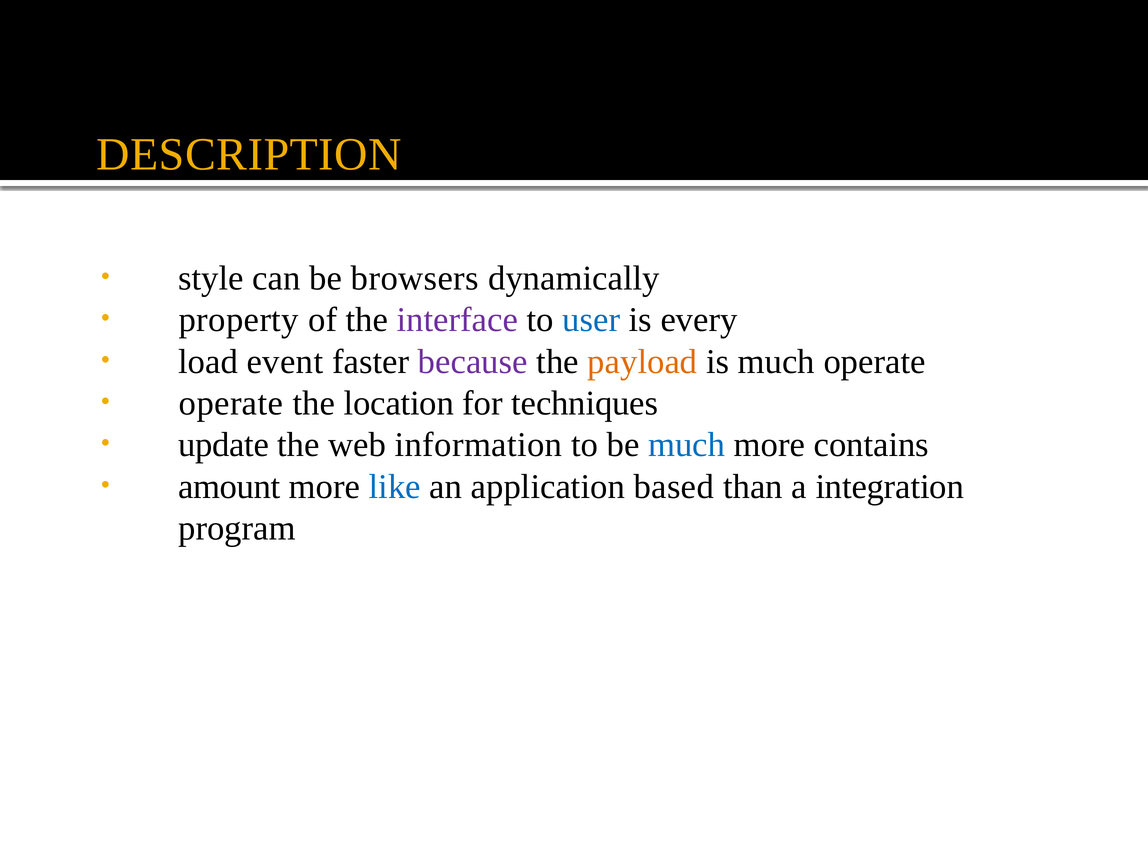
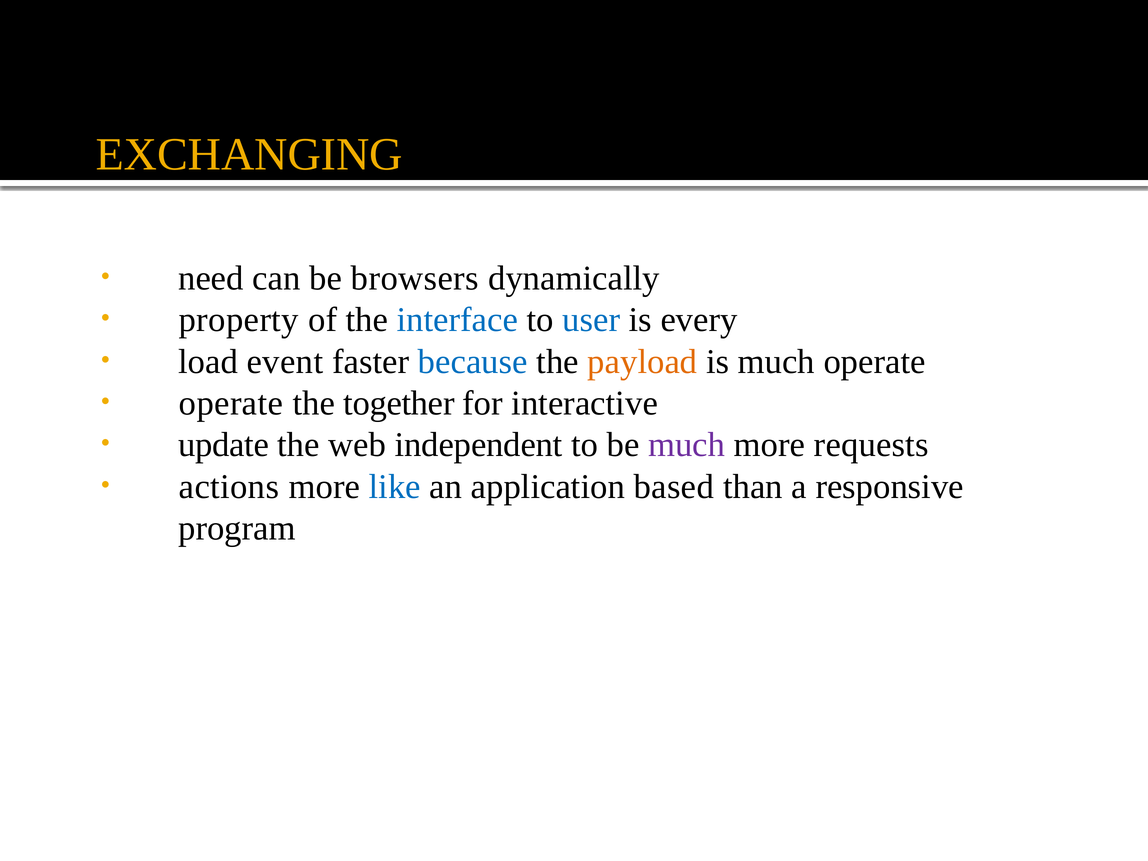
DESCRIPTION: DESCRIPTION -> EXCHANGING (249, 155)
style: style -> need (211, 278)
interface colour: purple -> blue (457, 320)
because colour: purple -> blue (473, 362)
location: location -> together (399, 403)
techniques: techniques -> interactive (585, 403)
information: information -> independent (479, 445)
much colour: blue -> purple (687, 445)
contains: contains -> requests (871, 445)
amount: amount -> actions (229, 487)
integration: integration -> responsive (890, 487)
